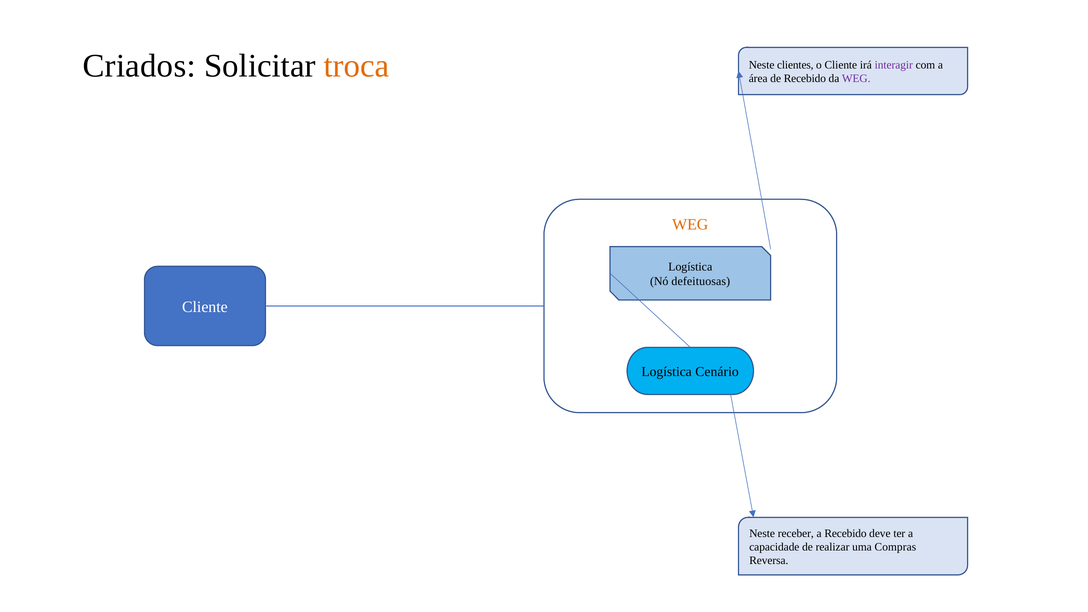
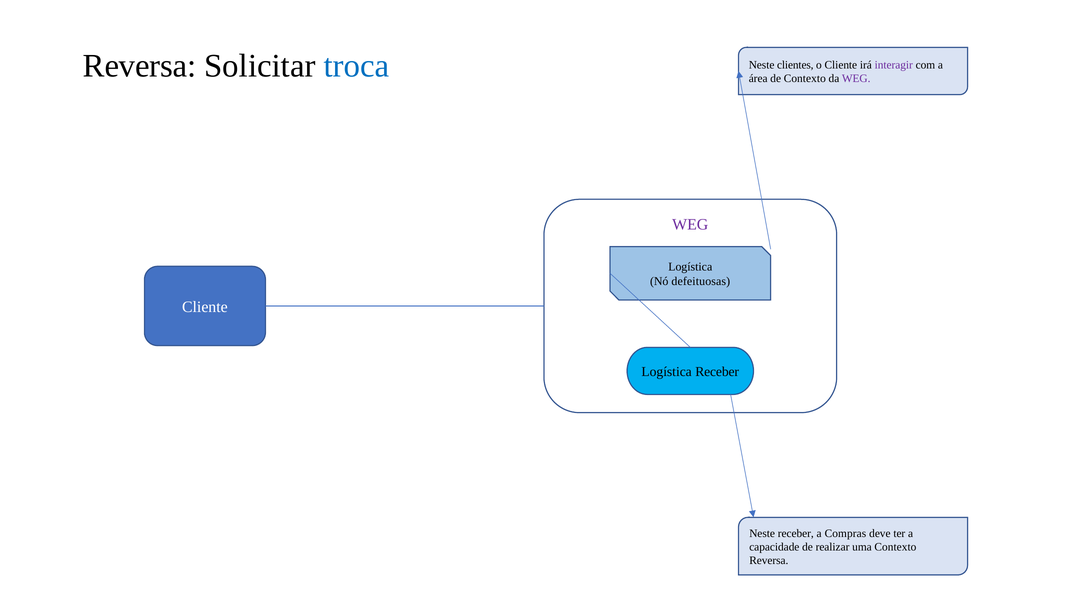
Criados: Criados -> Reversa (140, 66)
troca colour: orange -> blue (357, 66)
de Recebido: Recebido -> Contexto (805, 79)
WEG colour: orange -> purple (690, 224)
Logística Cenário: Cenário -> Receber (717, 372)
a Recebido: Recebido -> Compras (845, 533)
uma Compras: Compras -> Contexto (895, 547)
